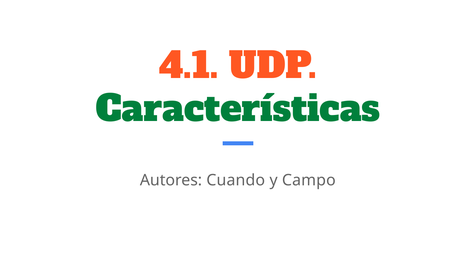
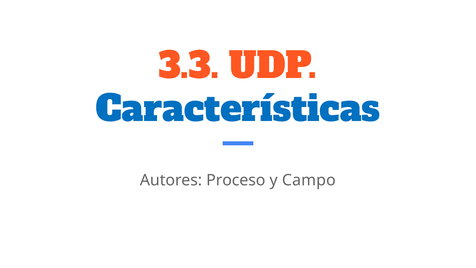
4.1: 4.1 -> 3.3 (189, 66)
Características colour: green -> blue (238, 109)
Cuando: Cuando -> Proceso (236, 180)
